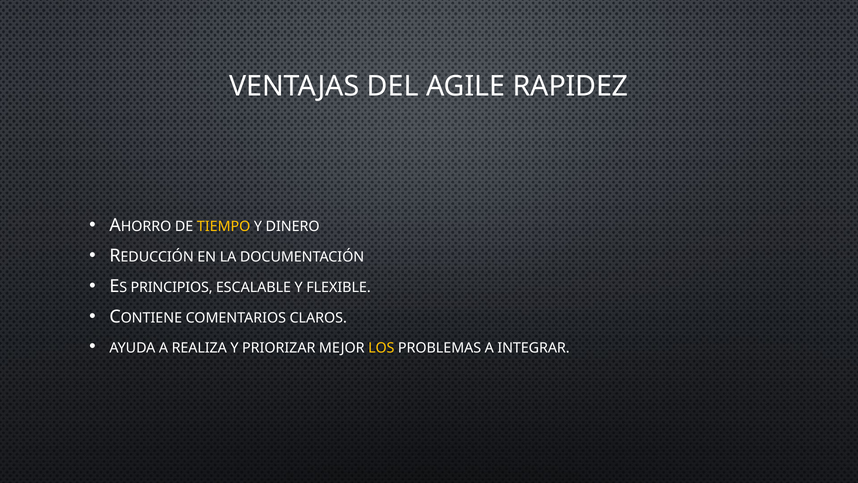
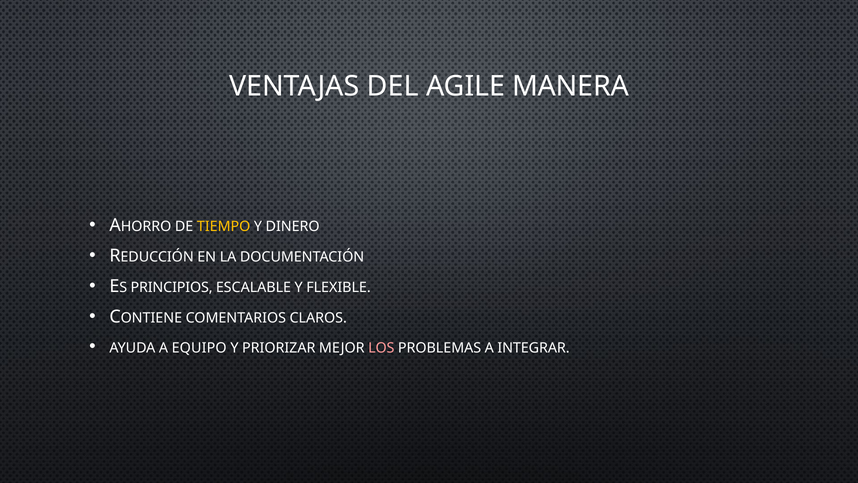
RAPIDEZ: RAPIDEZ -> MANERA (571, 86)
REALIZA: REALIZA -> EQUIPO (199, 348)
LOS colour: yellow -> pink (381, 348)
